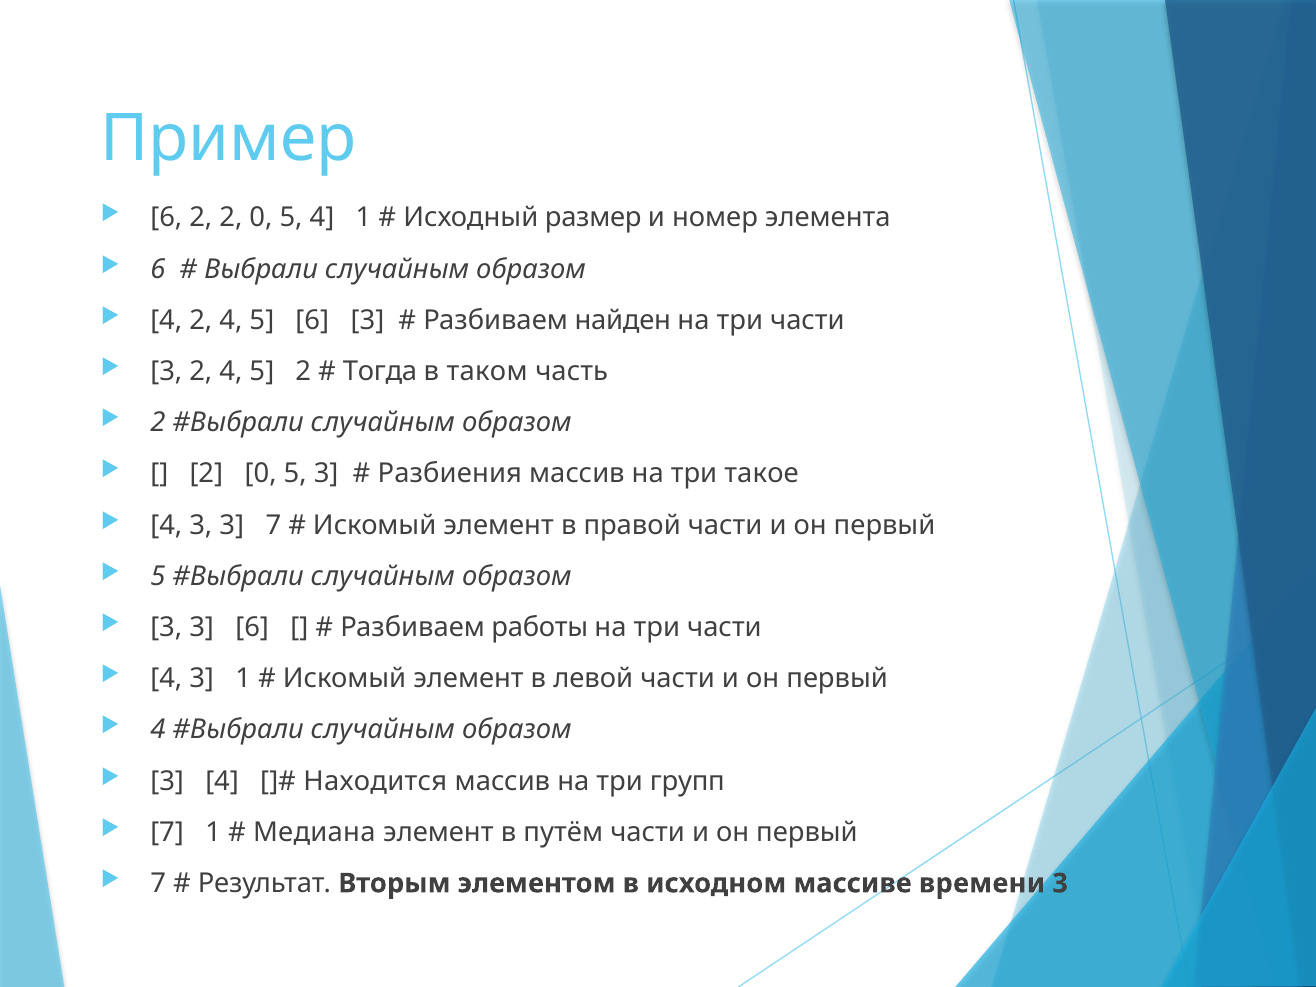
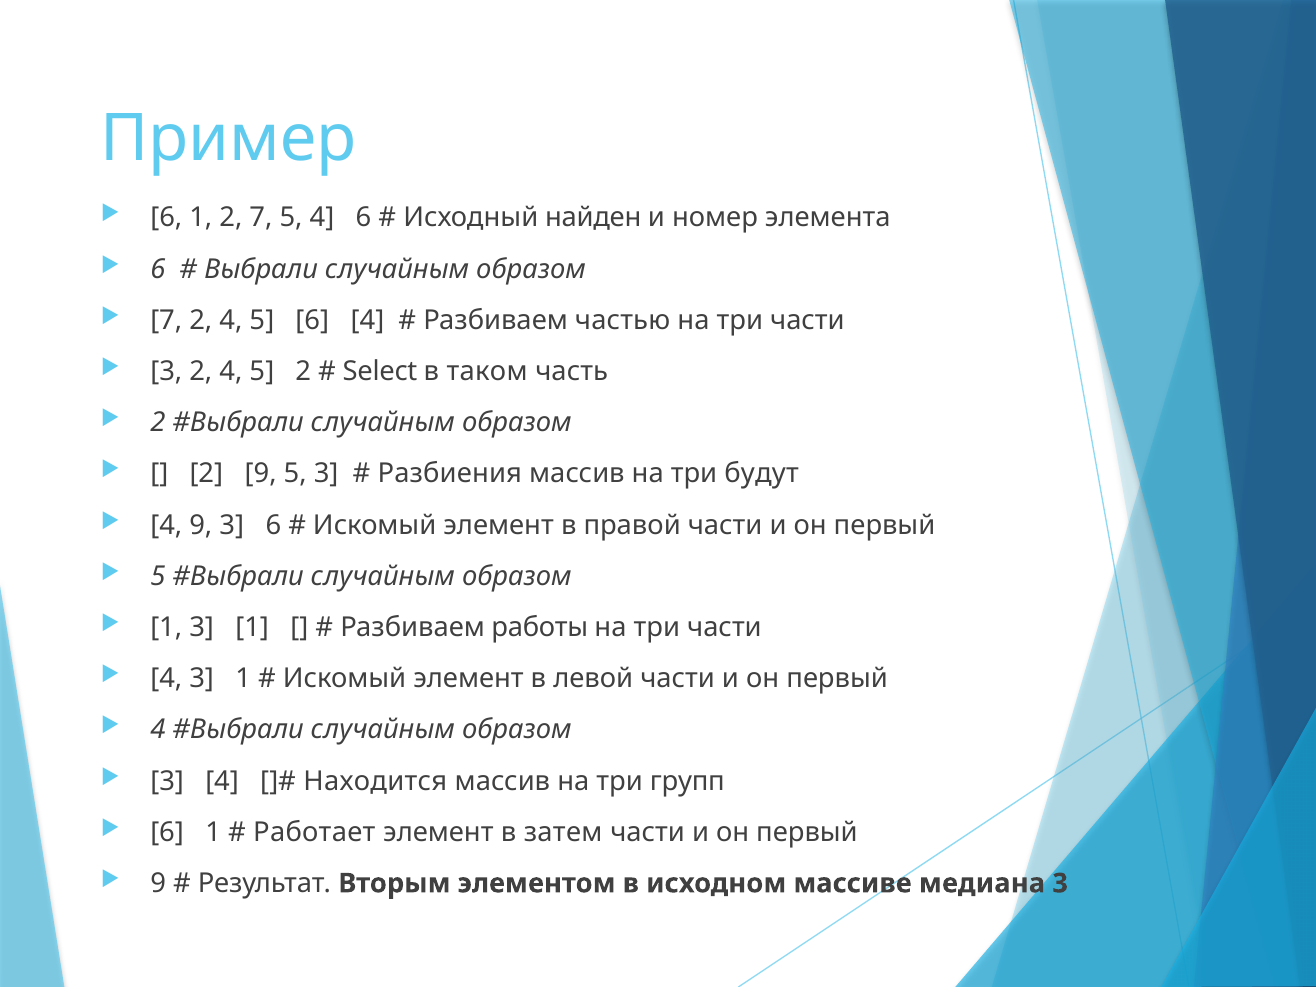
2: 2 -> 1 (201, 218)
0: 0 -> 7 (261, 218)
4 1: 1 -> 6 (364, 218)
размер: размер -> найден (593, 218)
4: 4 -> 7 (166, 320)
6 3: 3 -> 4 (367, 320)
найден: найден -> частью (623, 320)
Тогда: Тогда -> Select (380, 371)
0: 0 -> 9 (261, 474)
такое: такое -> будут (762, 474)
3: 3 -> 9 (201, 525)
3 7: 7 -> 6 (273, 525)
3: 3 -> 1 (166, 627)
6: 6 -> 1 (252, 627)
7: 7 -> 6 (167, 832)
Медиана: Медиана -> Работает (314, 832)
путём: путём -> затем (563, 832)
7: 7 -> 9 (158, 883)
времени: времени -> медиана (982, 883)
